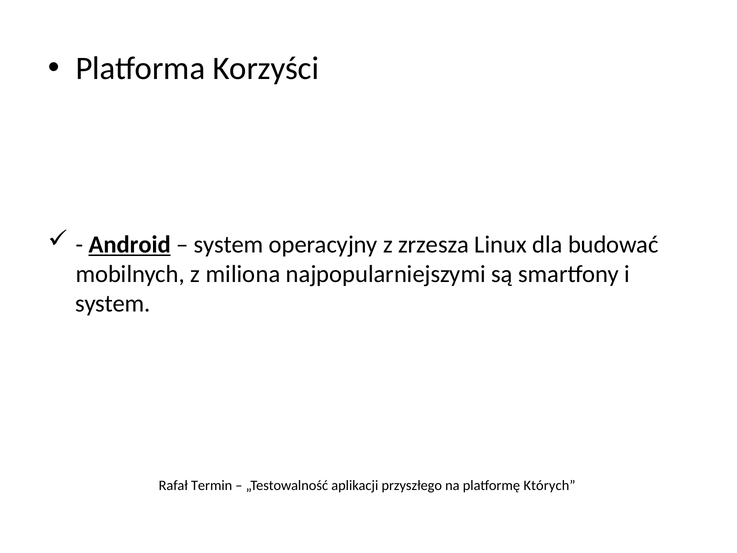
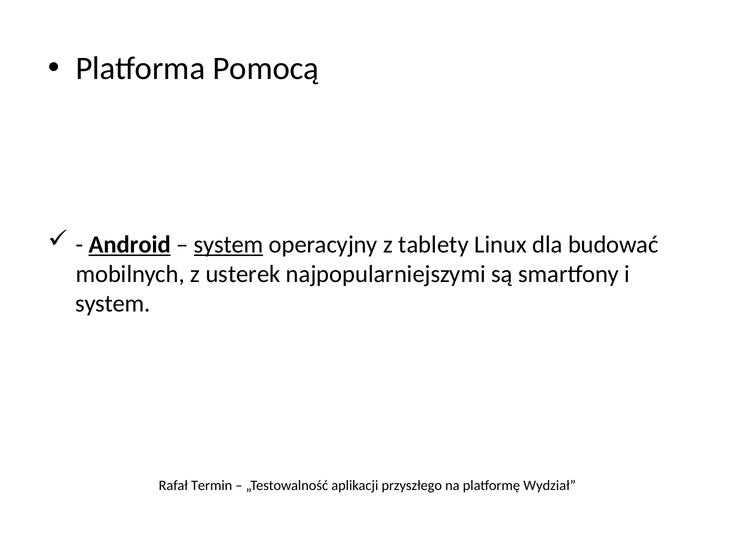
Korzyści: Korzyści -> Pomocą (266, 68)
system underline: none -> present (229, 245)
zrzesza: zrzesza -> tablety (434, 245)
miliona: miliona -> usterek (243, 274)
Których: Których -> Wydział (550, 485)
